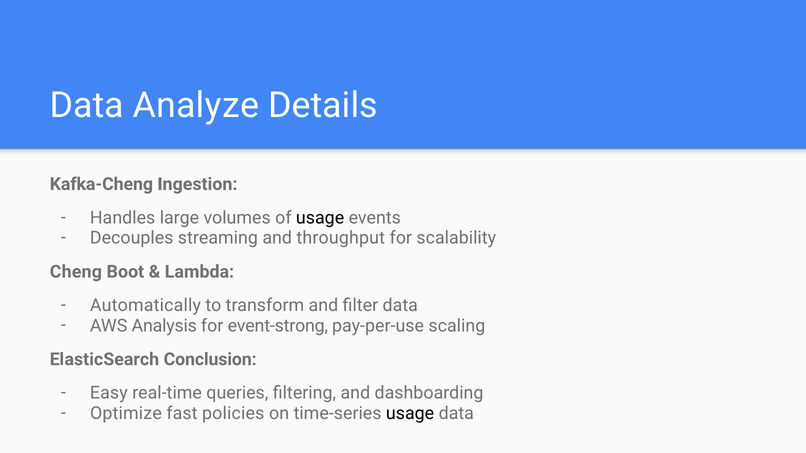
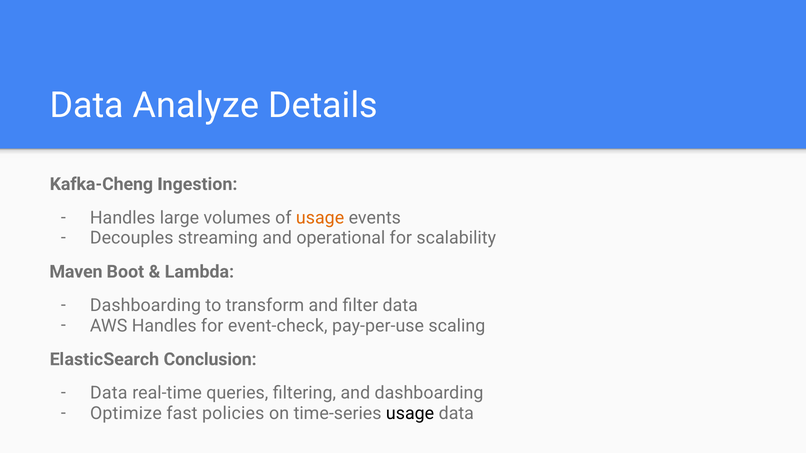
usage colour: black -> orange (320, 218)
throughput: throughput -> operational (341, 238)
Cheng: Cheng -> Maven (76, 272)
Automatically: Automatically -> Dashboarding (146, 306)
AWS Analysis: Analysis -> Handles (164, 326)
event-strong: event-strong -> event-check (278, 326)
Easy: Easy -> Data (109, 393)
